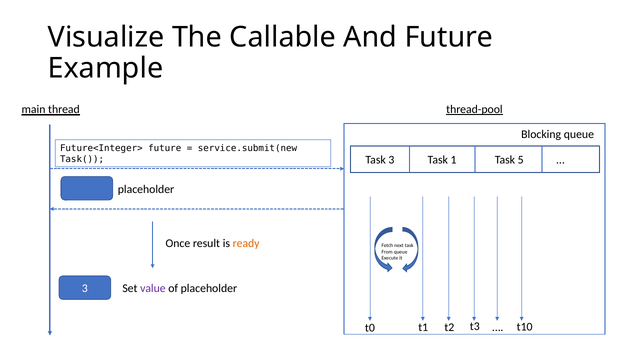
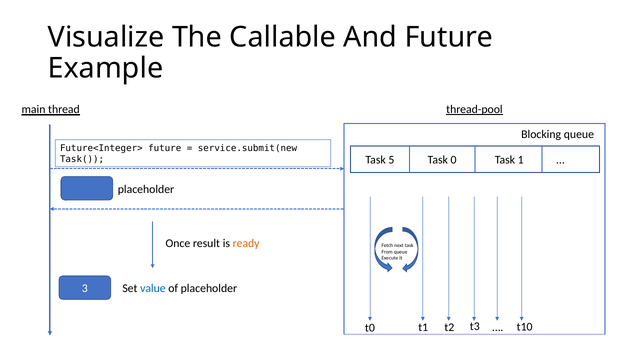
Task 3: 3 -> 5 (391, 160)
1: 1 -> 0 (454, 160)
5: 5 -> 1 (521, 160)
value colour: purple -> blue (153, 288)
